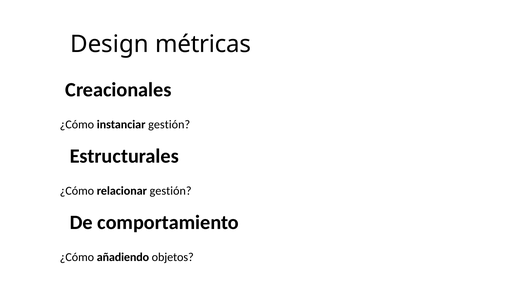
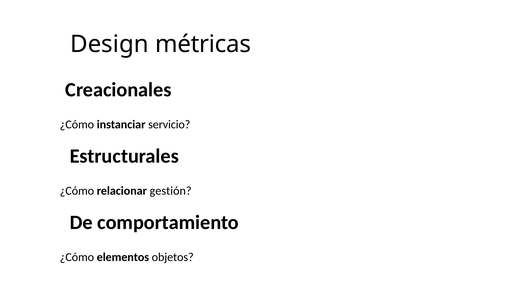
instanciar gestión: gestión -> servicio (169, 124)
añadiendo: añadiendo -> elementos (123, 257)
